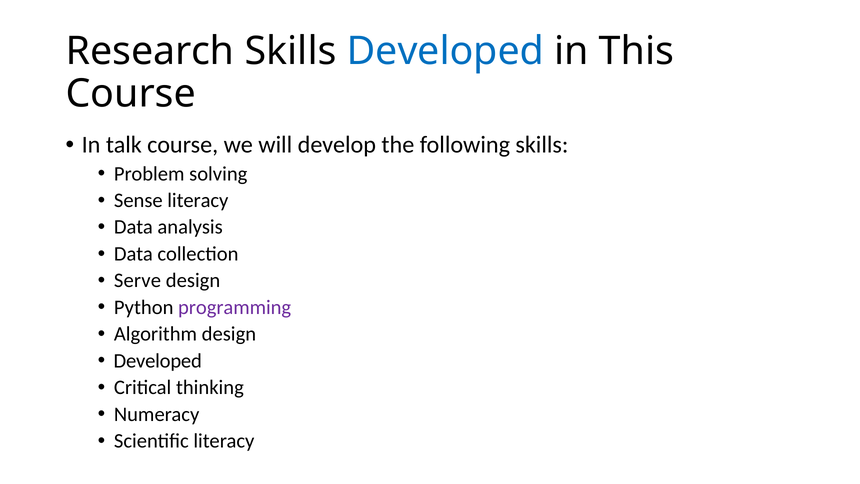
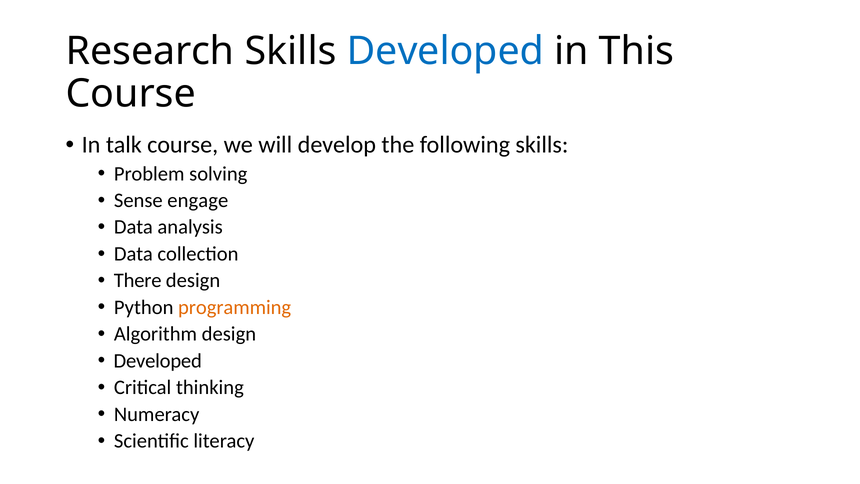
Sense literacy: literacy -> engage (198, 200)
Serve: Serve -> There (138, 280)
programming colour: purple -> orange (235, 307)
